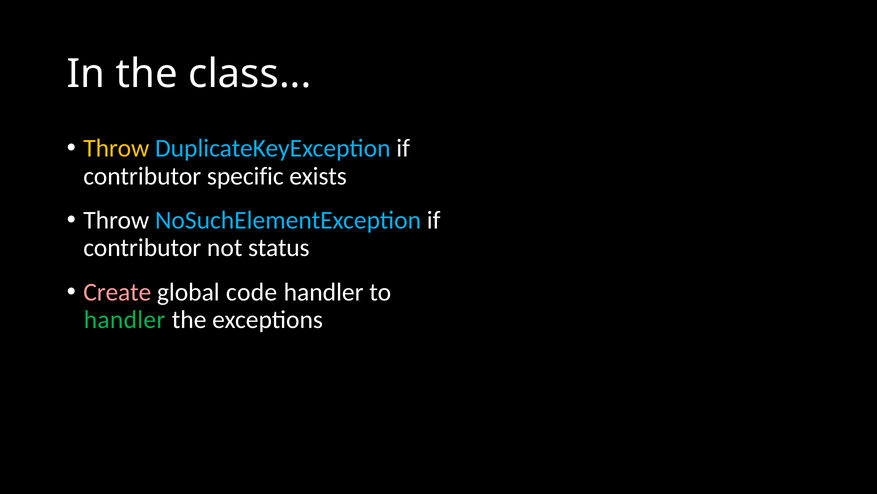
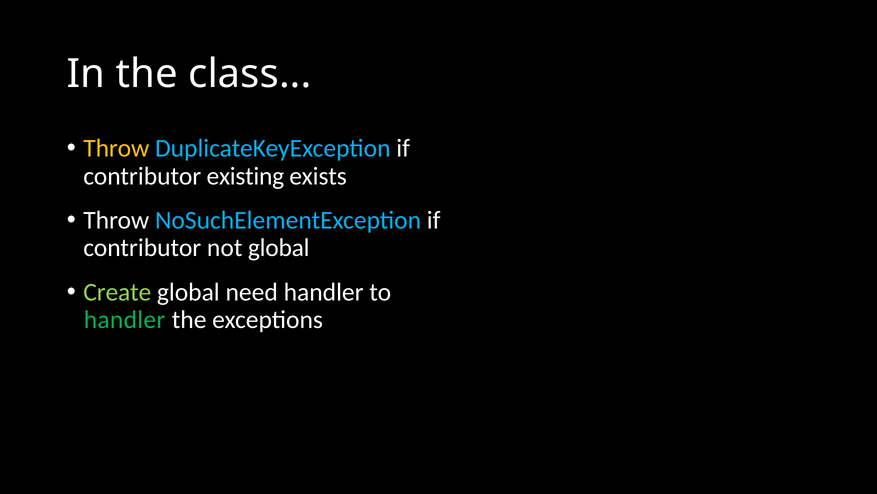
specific: specific -> existing (245, 176)
not status: status -> global (279, 248)
Create colour: pink -> light green (117, 292)
code: code -> need (252, 292)
